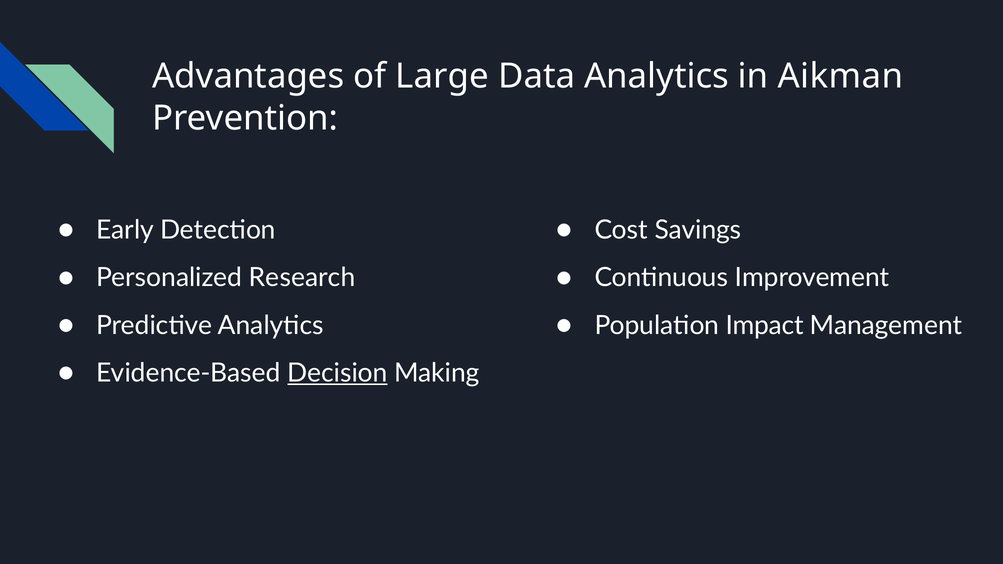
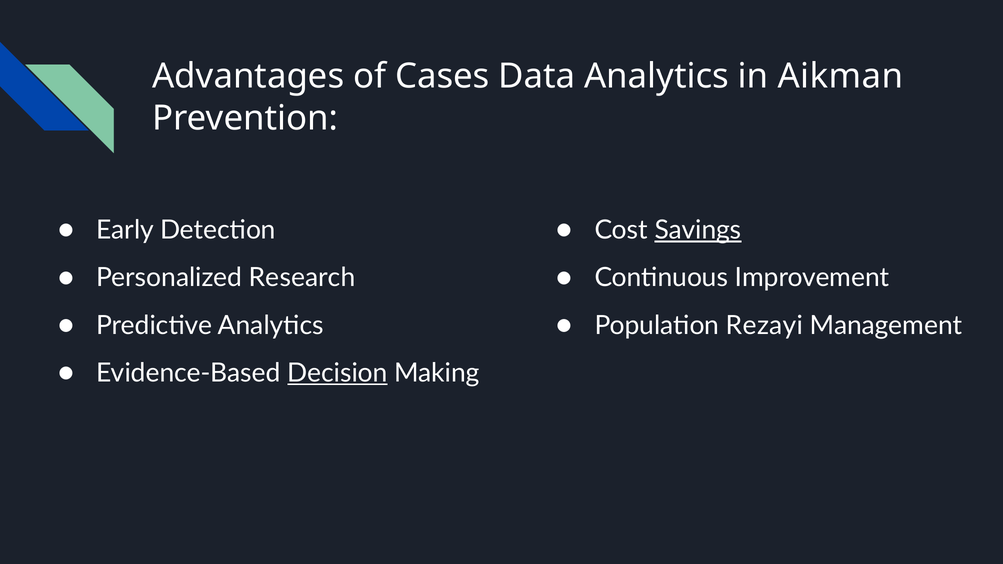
Large: Large -> Cases (442, 77)
Savings underline: none -> present (698, 230)
Impact: Impact -> Rezayi (764, 325)
